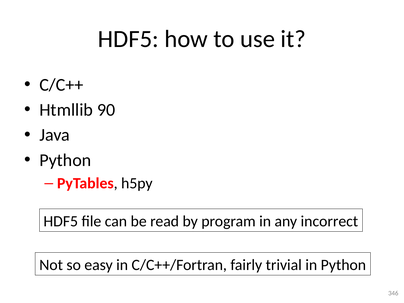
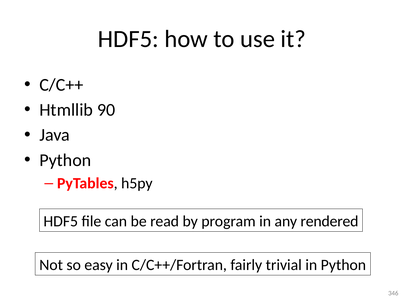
incorrect: incorrect -> rendered (329, 221)
